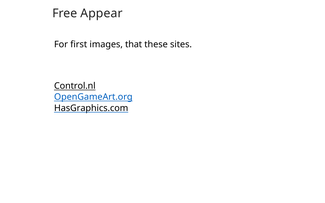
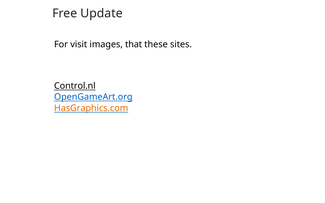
Appear: Appear -> Update (102, 13)
first: first -> visit (79, 44)
HasGraphics.com colour: black -> orange (91, 108)
